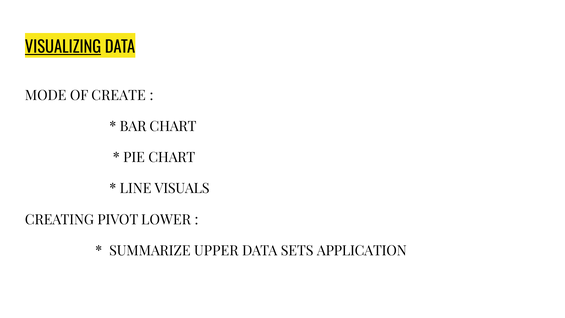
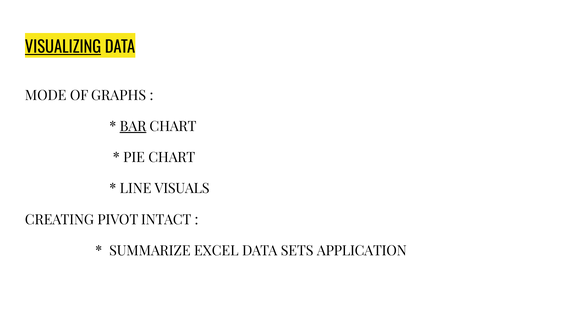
CREATE: CREATE -> GRAPHS (119, 95)
BAR underline: none -> present (133, 126)
LOWER: LOWER -> INTACT (166, 220)
UPPER: UPPER -> EXCEL (216, 251)
